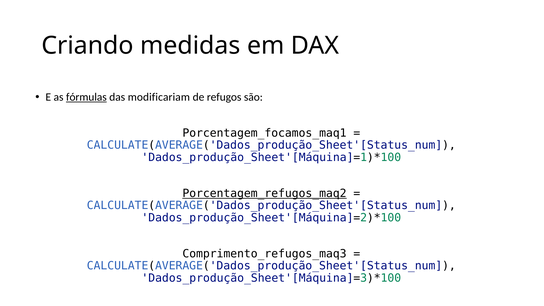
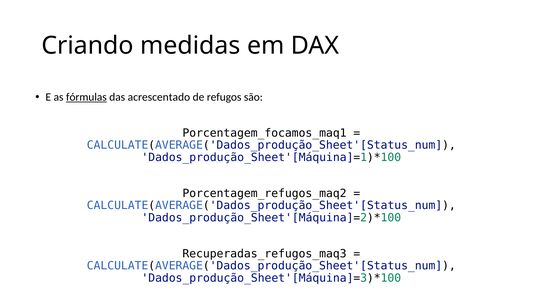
modificariam: modificariam -> acrescentado (159, 97)
Porcentagem_refugos_maq2 underline: present -> none (264, 193)
Comprimento_refugos_maq3: Comprimento_refugos_maq3 -> Recuperadas_refugos_maq3 (264, 254)
